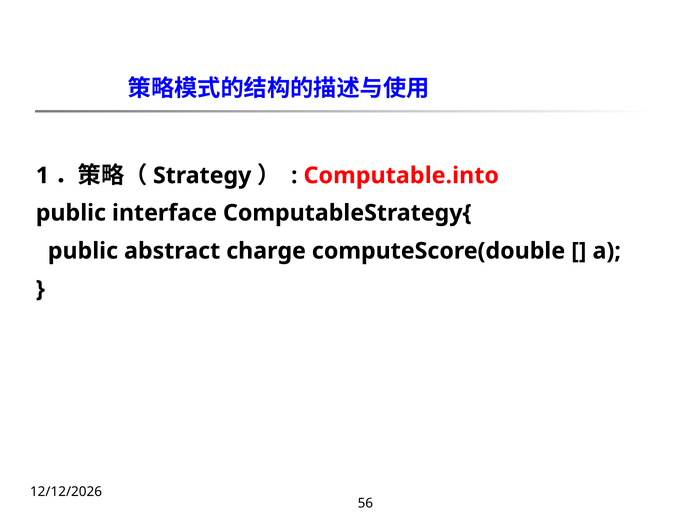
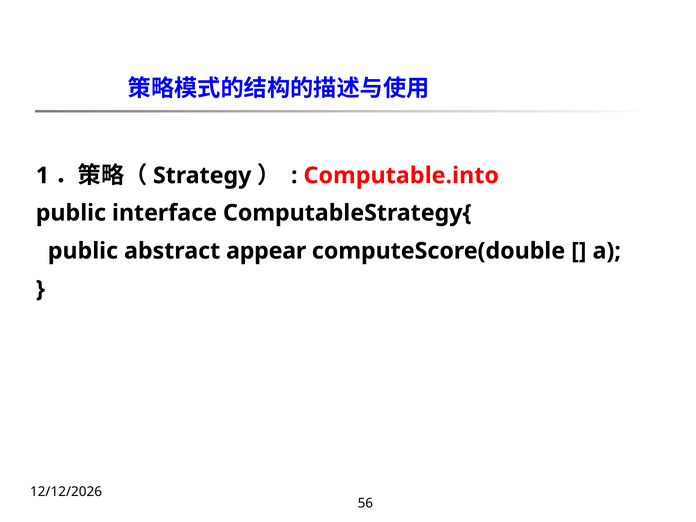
charge: charge -> appear (266, 251)
